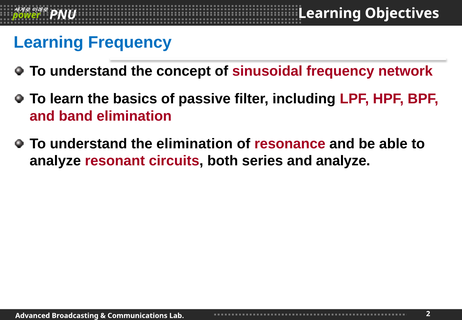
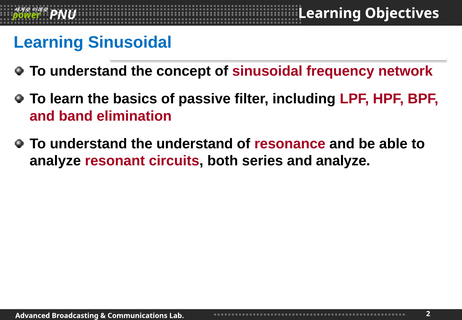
Learning Frequency: Frequency -> Sinusoidal (130, 42)
the elimination: elimination -> understand (195, 144)
